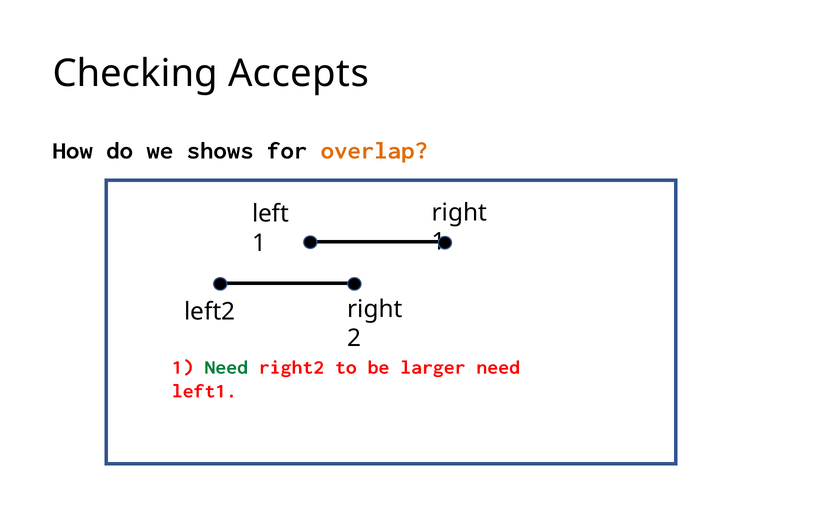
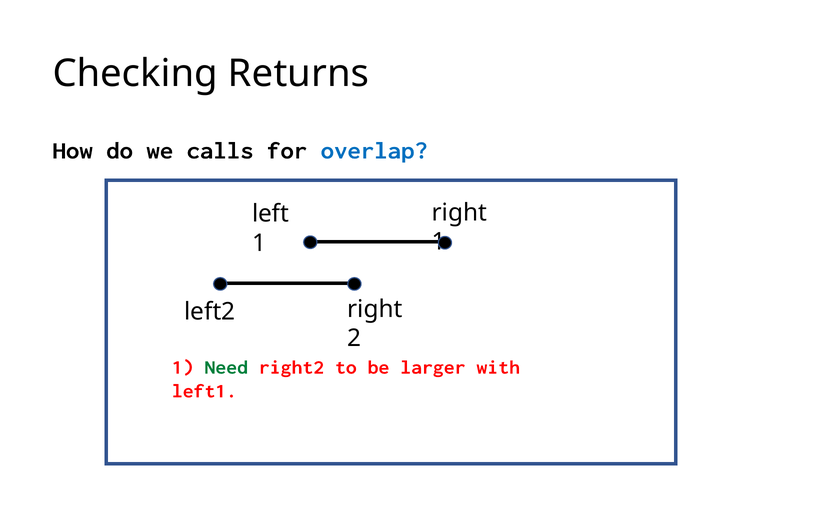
Accepts: Accepts -> Returns (299, 74)
shows: shows -> calls (220, 150)
overlap colour: orange -> blue (374, 150)
larger need: need -> with (498, 367)
